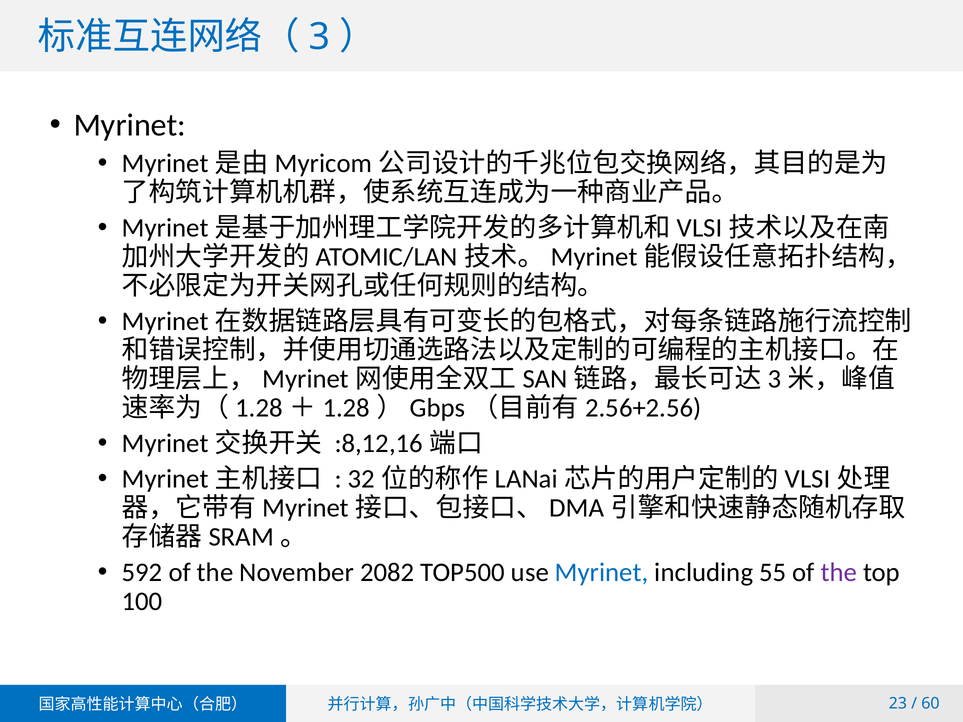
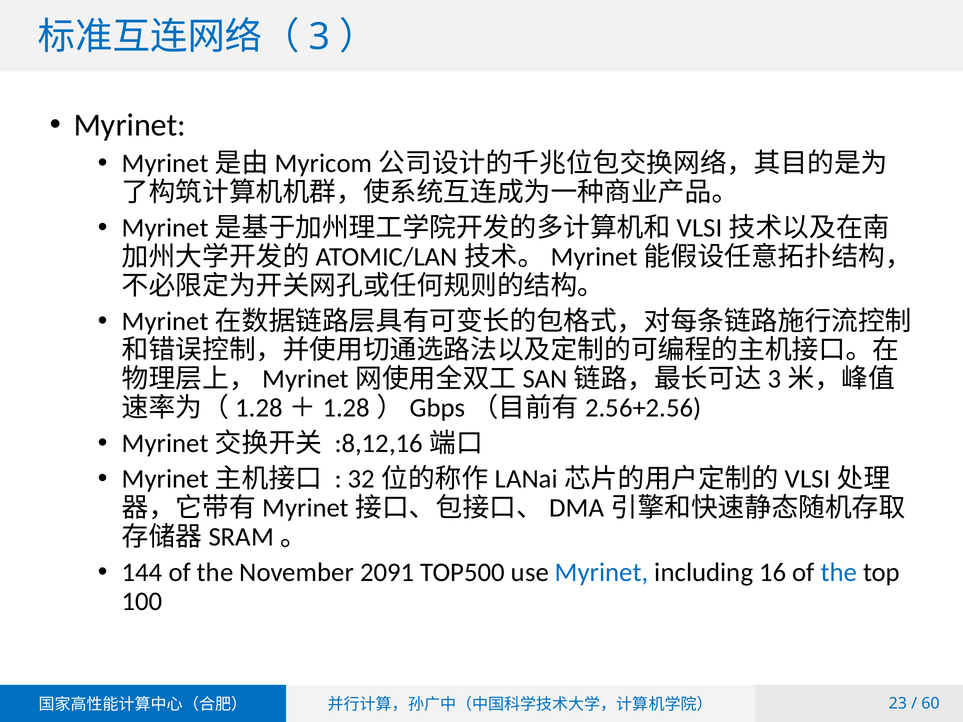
592: 592 -> 144 (142, 572)
2082: 2082 -> 2091 (387, 572)
55: 55 -> 16 (773, 572)
the colour: purple -> blue (839, 572)
